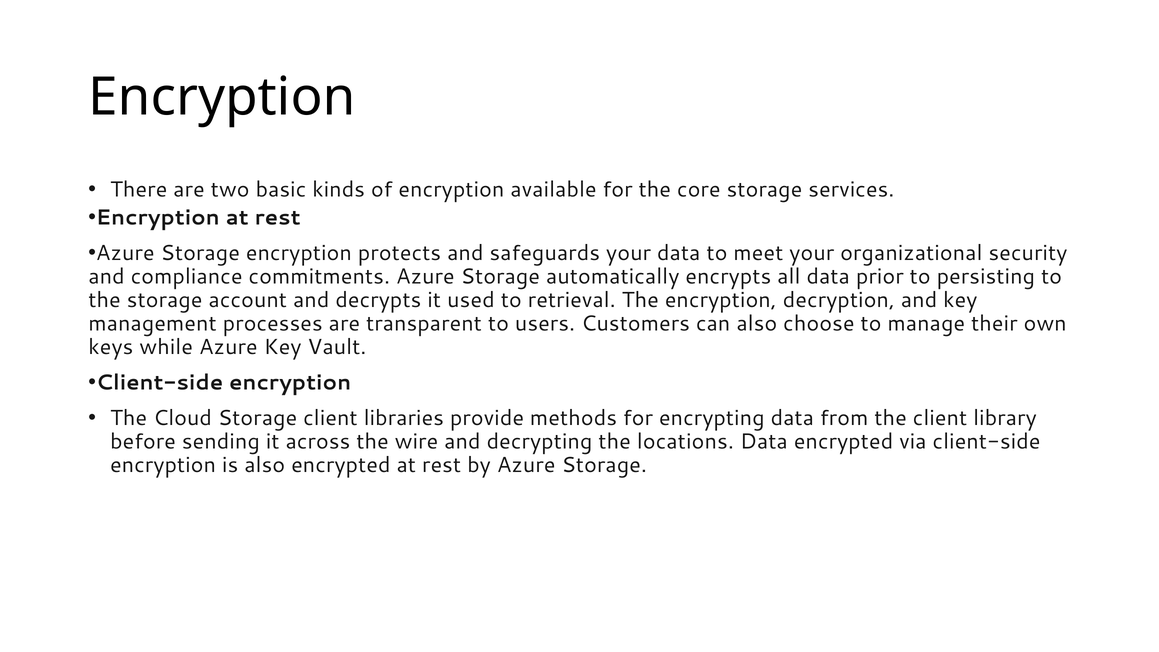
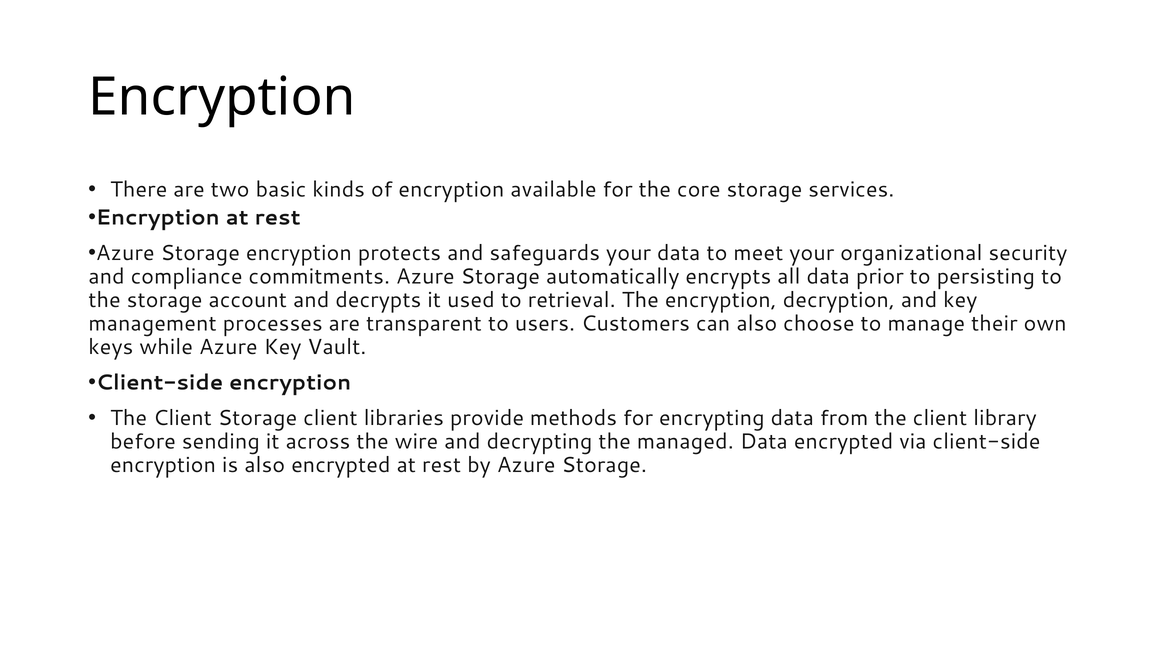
Cloud: Cloud -> Client (183, 418)
locations: locations -> managed (685, 441)
